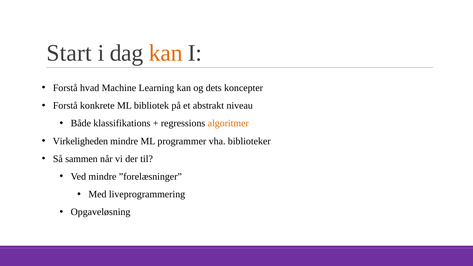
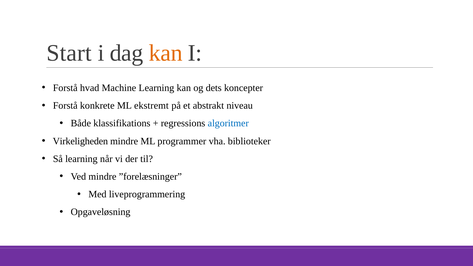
bibliotek: bibliotek -> ekstremt (151, 106)
algoritmer colour: orange -> blue (228, 123)
Så sammen: sammen -> learning (81, 159)
